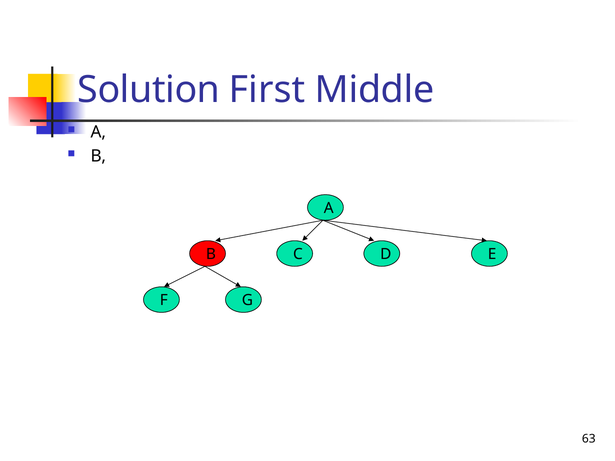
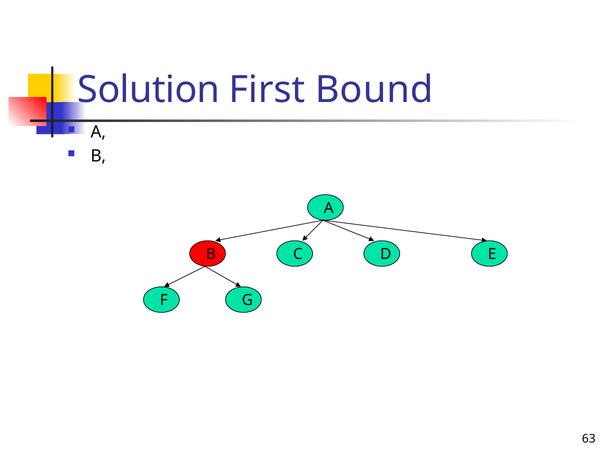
Middle: Middle -> Bound (374, 90)
